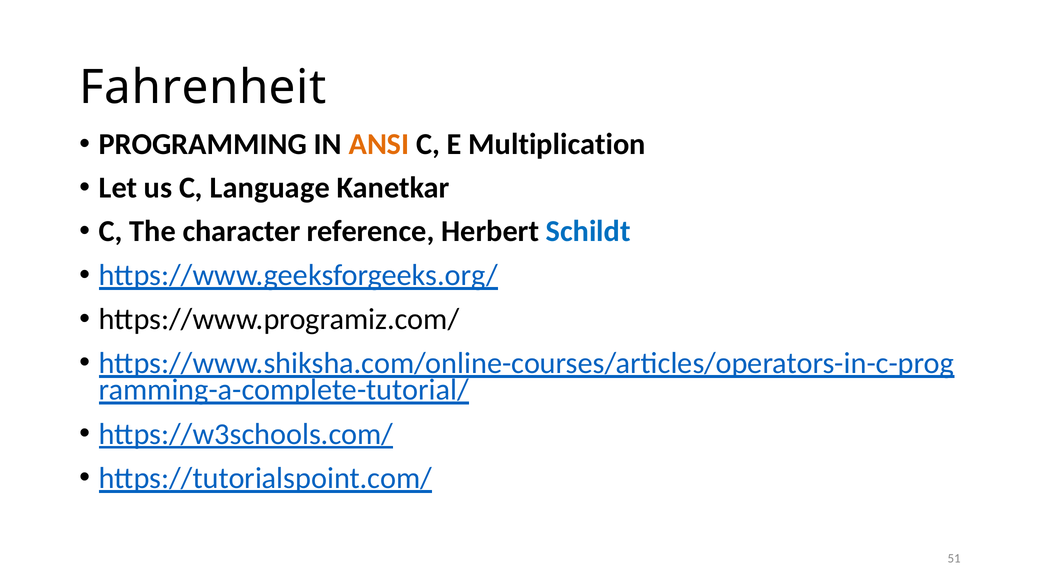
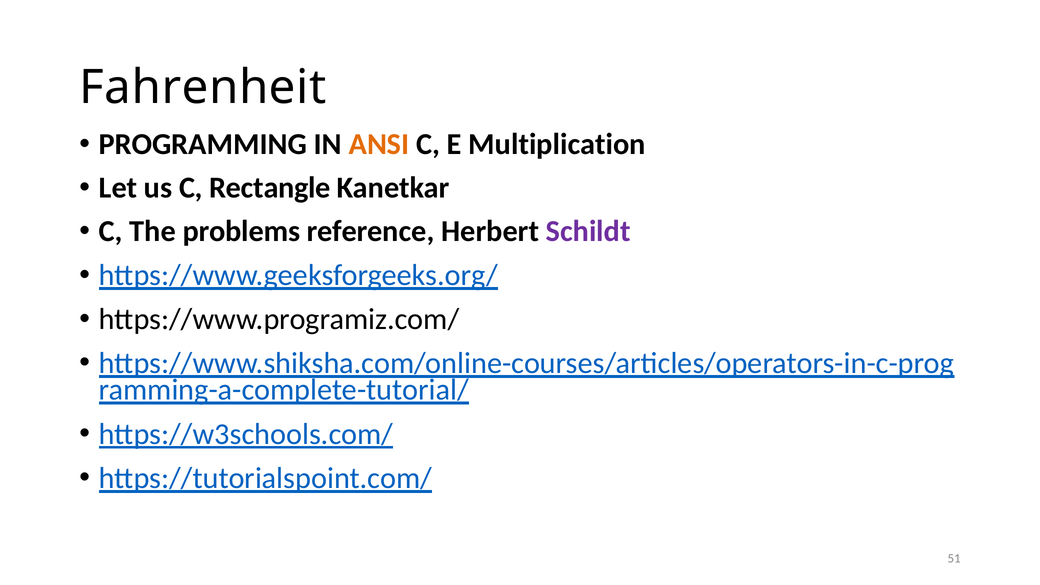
Language: Language -> Rectangle (270, 188)
character: character -> problems (241, 231)
Schildt colour: blue -> purple (588, 231)
